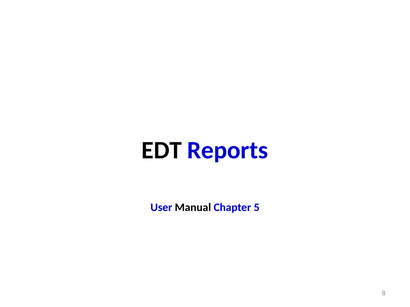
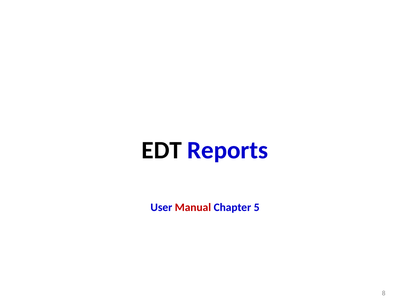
Manual colour: black -> red (193, 208)
